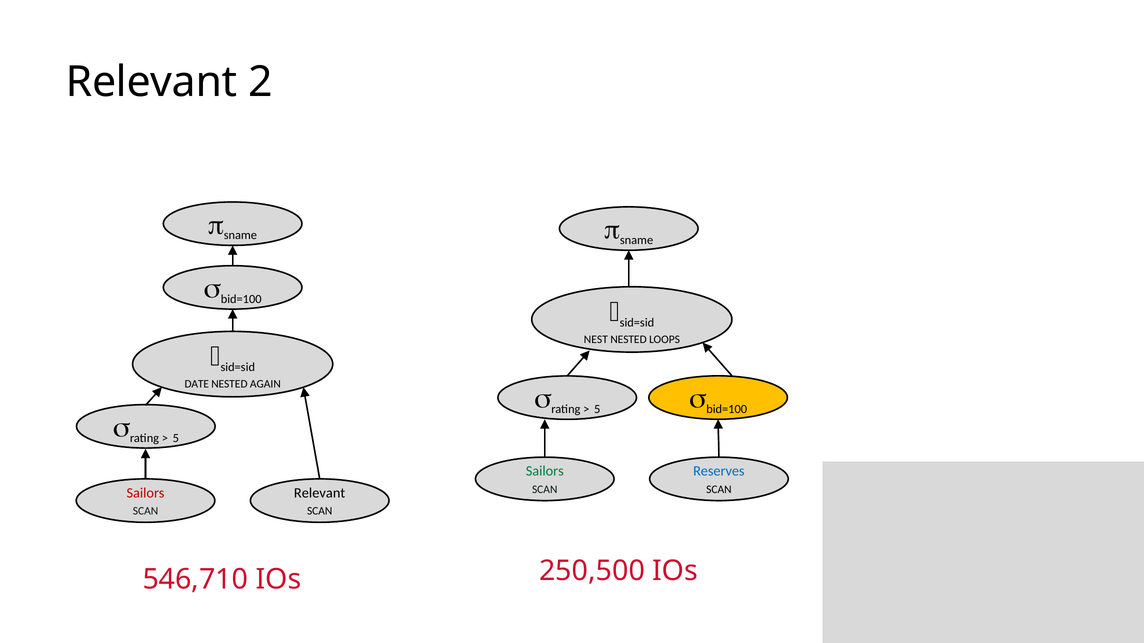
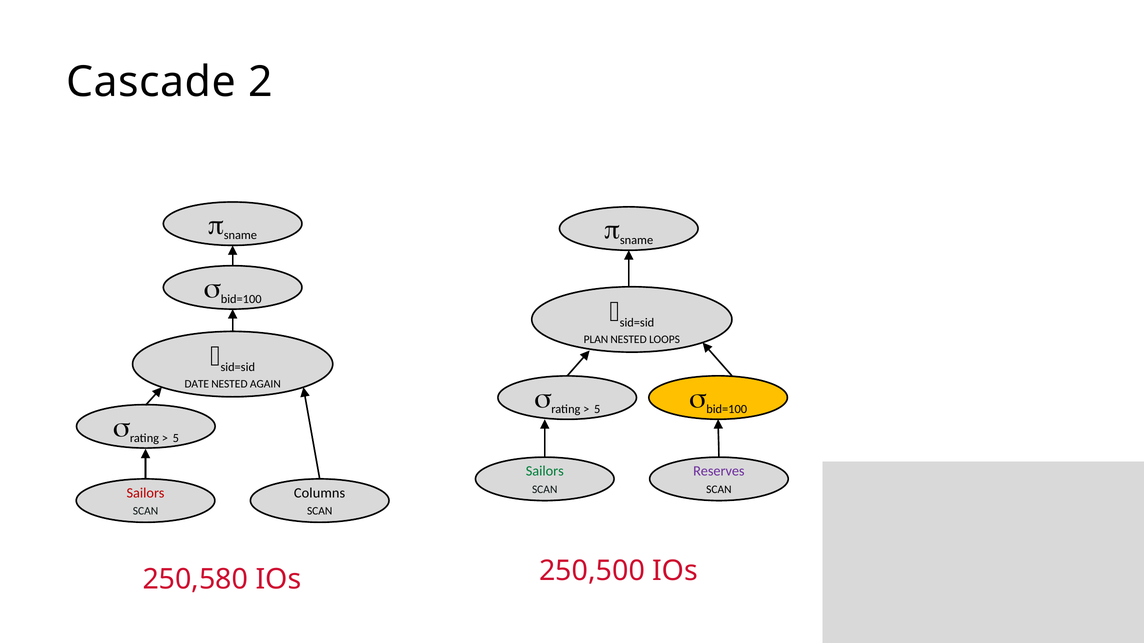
Relevant: Relevant -> Cascade (151, 82)
NEST: NEST -> PLAN (596, 340)
Reserves colour: blue -> purple (719, 472)
Relevant: Relevant -> Columns (320, 493)
546,710: 546,710 -> 250,580 (195, 580)
